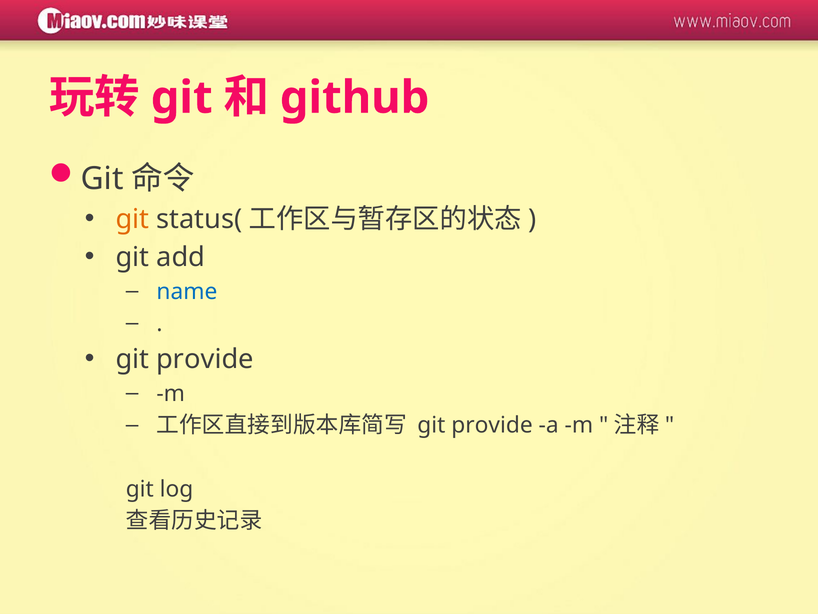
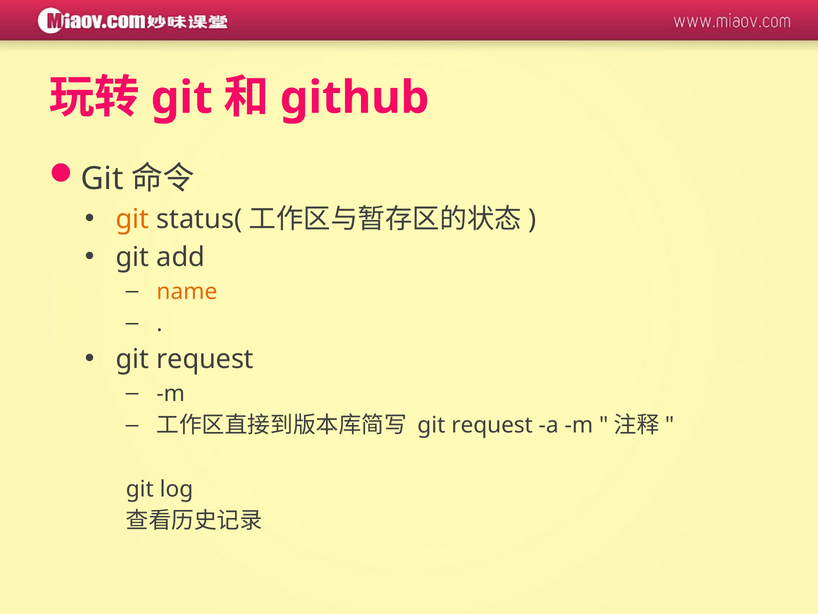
name colour: blue -> orange (187, 291)
provide: provide -> request (205, 359)
provide: provide -> request (492, 425)
